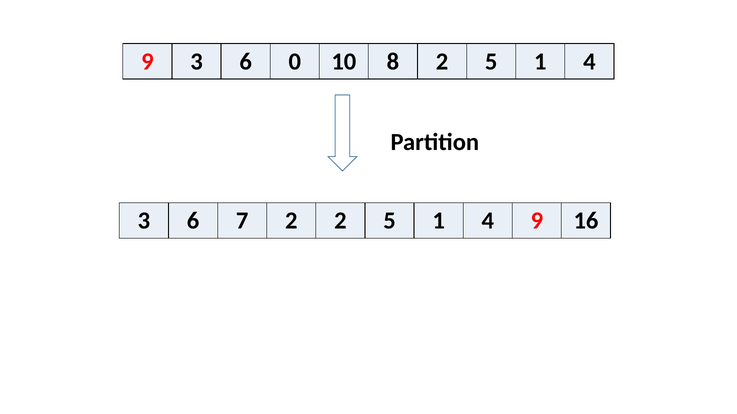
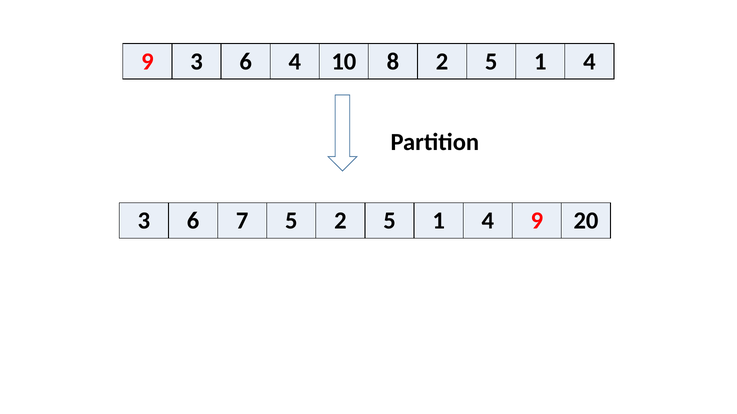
6 0: 0 -> 4 (295, 62)
7 2: 2 -> 5 (291, 221)
16: 16 -> 20 (586, 221)
